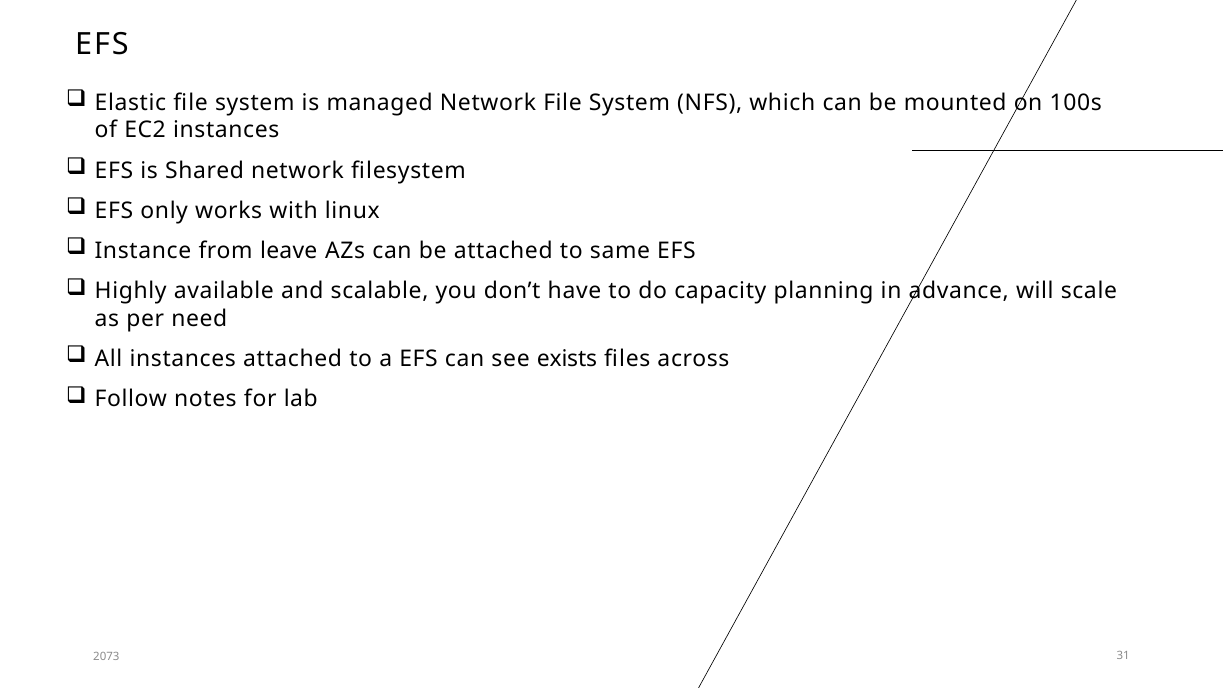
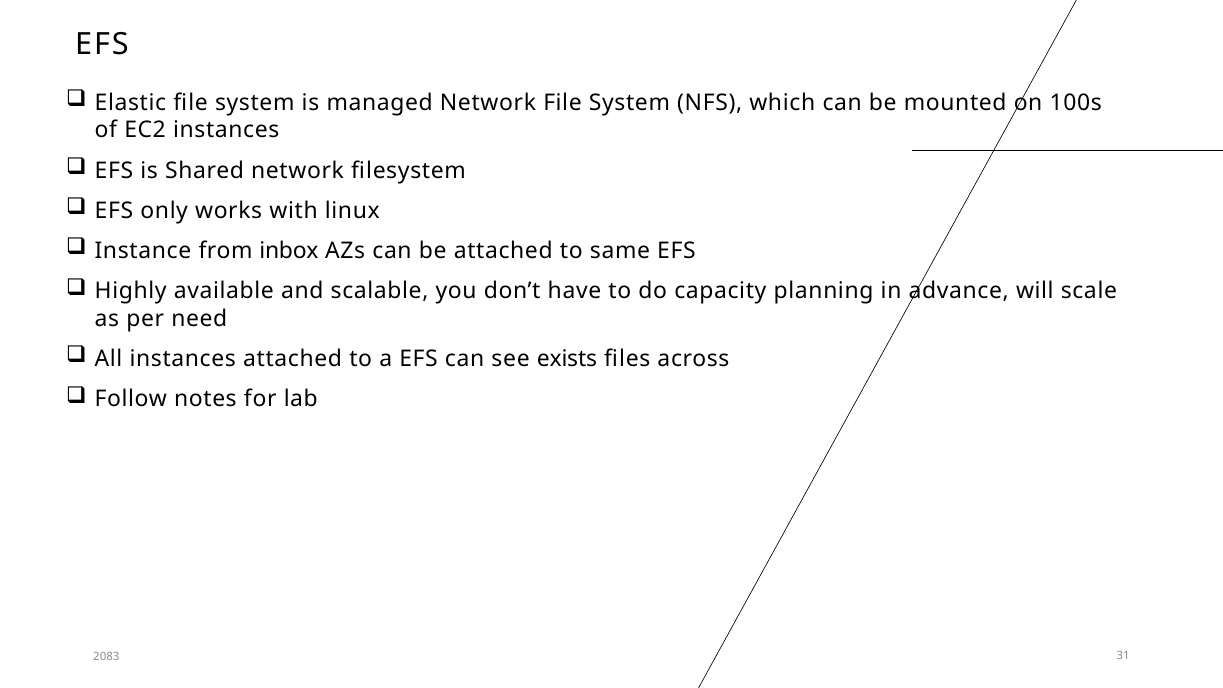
leave: leave -> inbox (289, 251)
2073: 2073 -> 2083 (106, 657)
